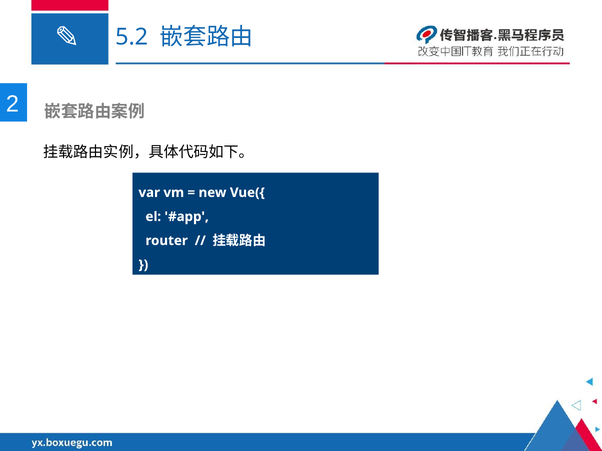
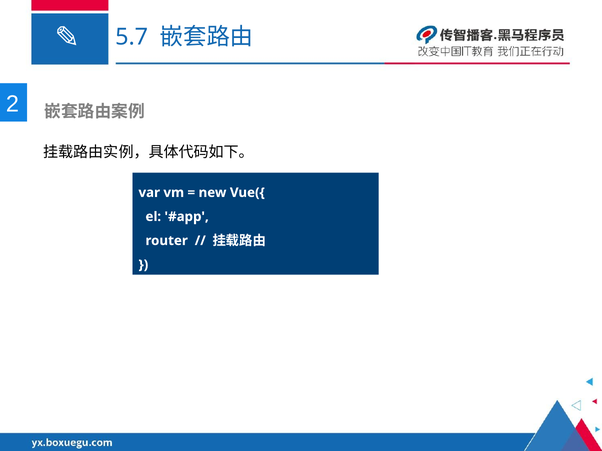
5.2: 5.2 -> 5.7 (132, 37)
